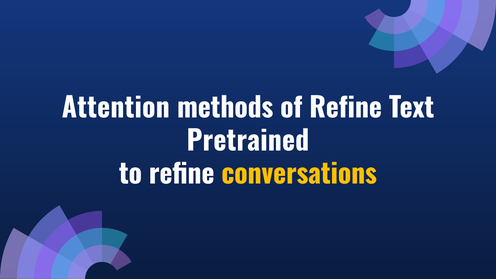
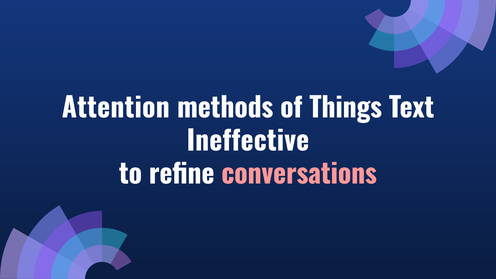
of Refine: Refine -> Things (346, 108)
Pretrained: Pretrained -> Ineffective (248, 141)
conversations colour: yellow -> pink (299, 174)
